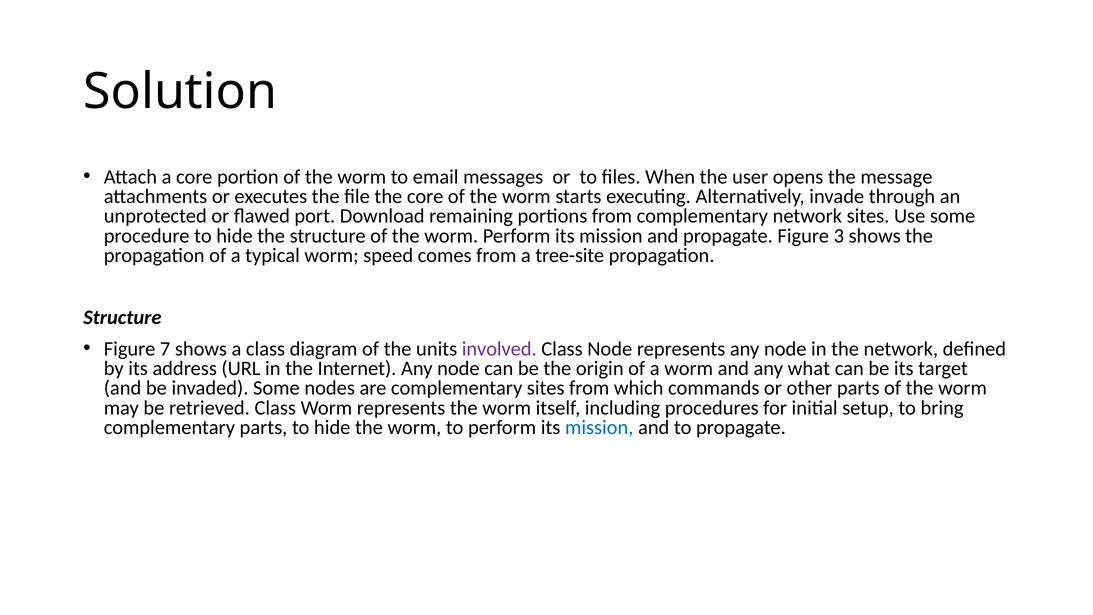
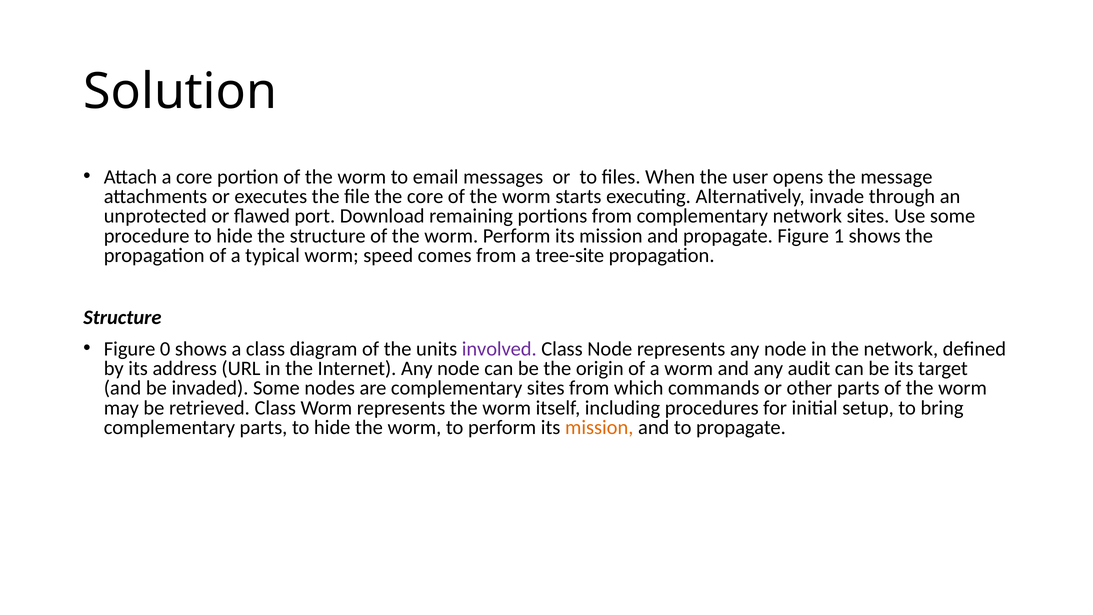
3: 3 -> 1 (839, 236)
7: 7 -> 0 (165, 349)
what: what -> audit (809, 368)
mission colour: blue -> orange (599, 427)
